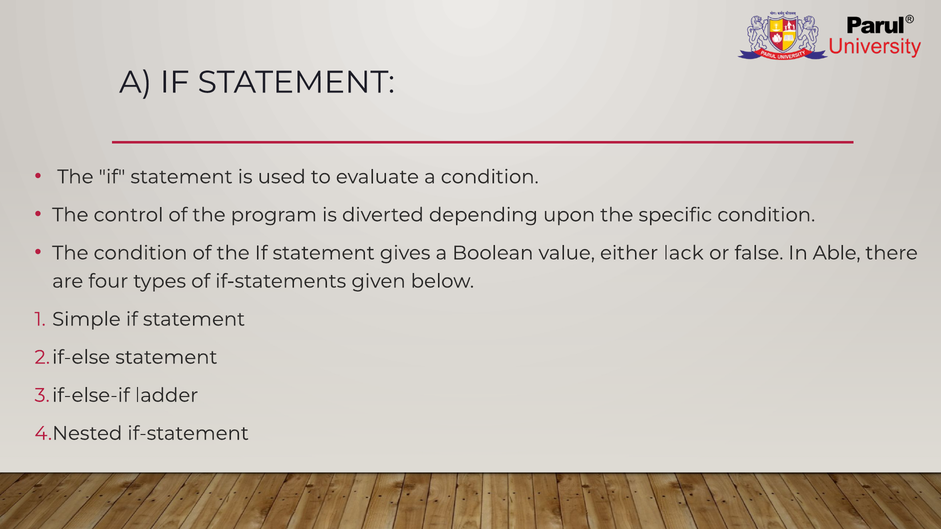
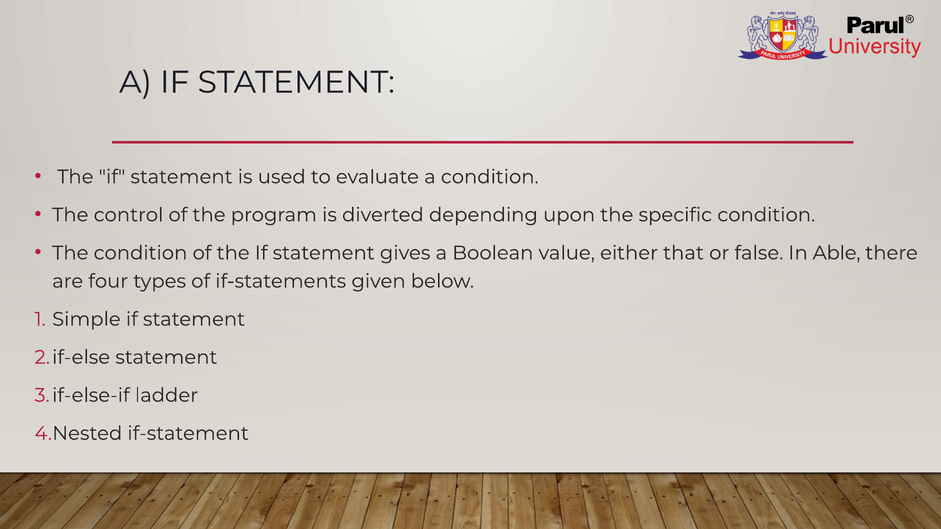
lack: lack -> that (684, 253)
